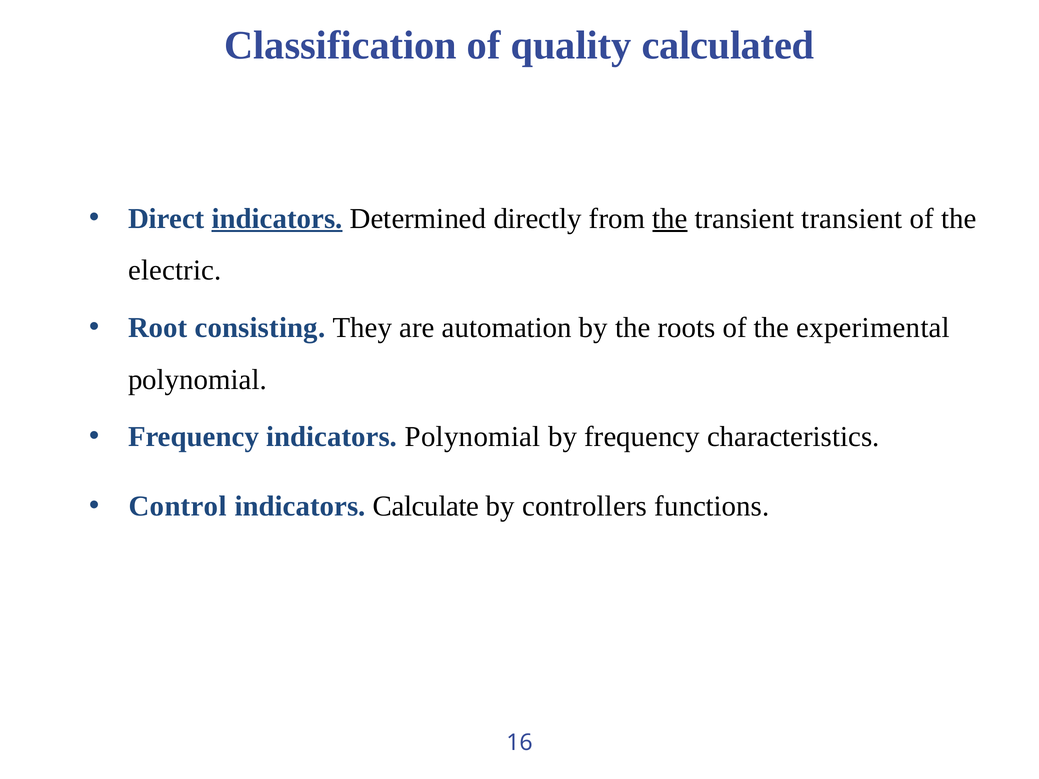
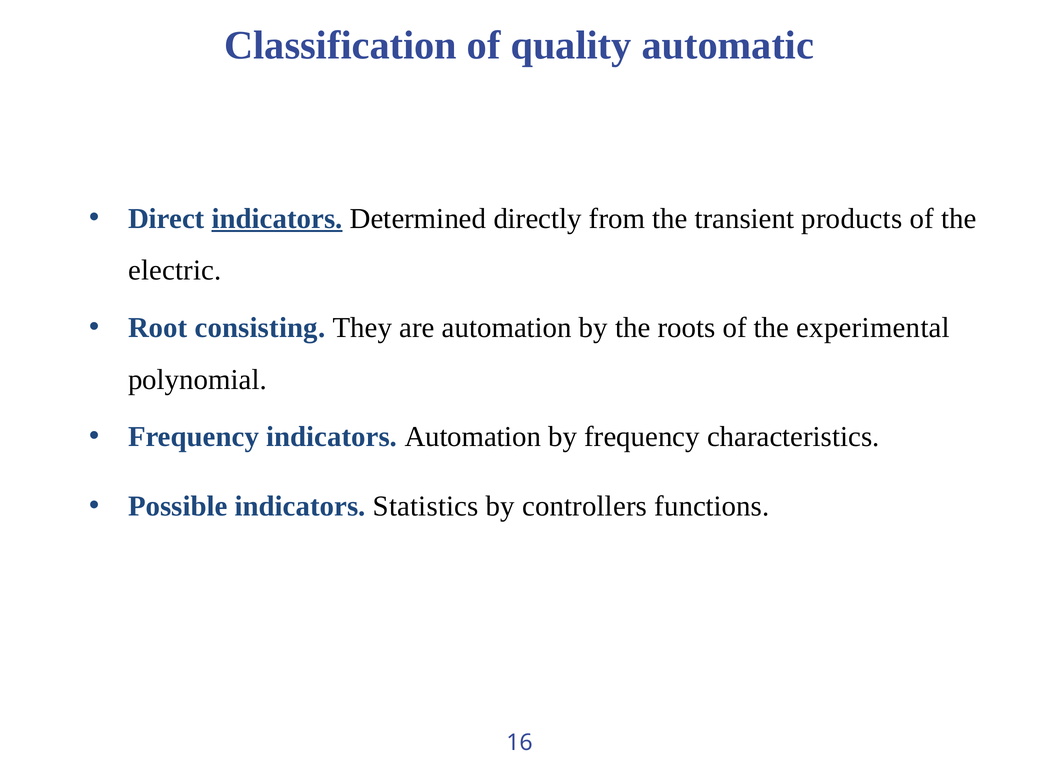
calculated: calculated -> automatic (728, 45)
the underline: present -> none (670, 219)
transient transient: transient -> products (852, 219)
indicators Polynomial: Polynomial -> Automation (473, 437)
Control: Control -> Possible (178, 507)
Calculate: Calculate -> Statistics (426, 507)
